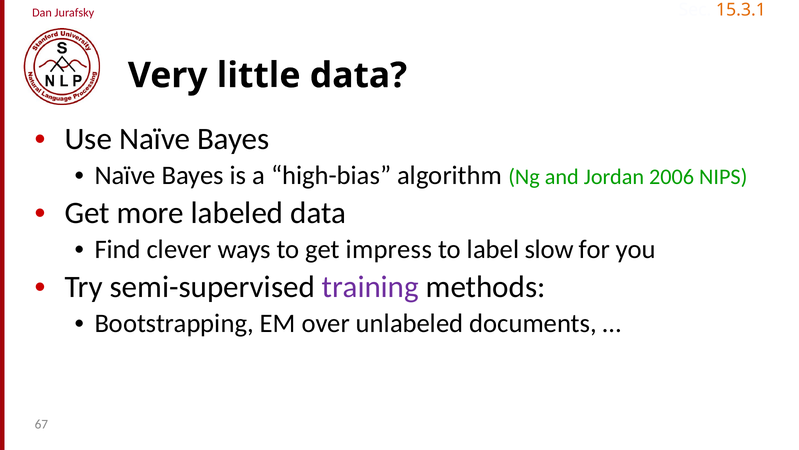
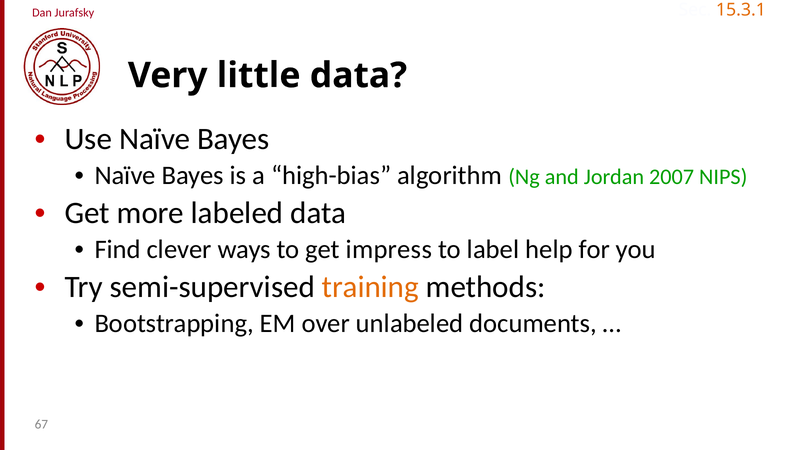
2006: 2006 -> 2007 (672, 177)
slow: slow -> help (549, 249)
training colour: purple -> orange (370, 287)
